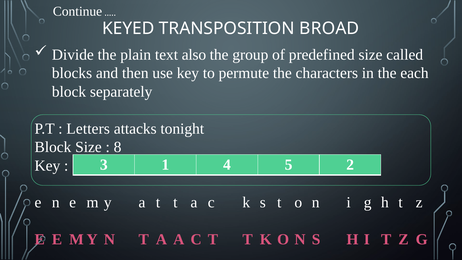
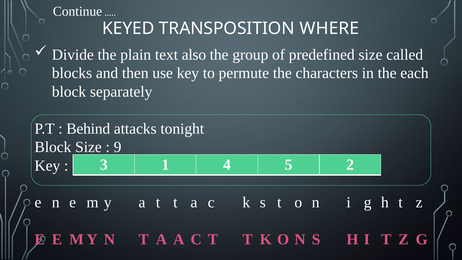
BROAD: BROAD -> WHERE (329, 29)
Letters: Letters -> Behind (88, 129)
8: 8 -> 9 (118, 147)
